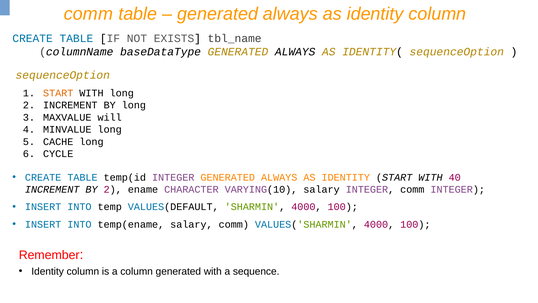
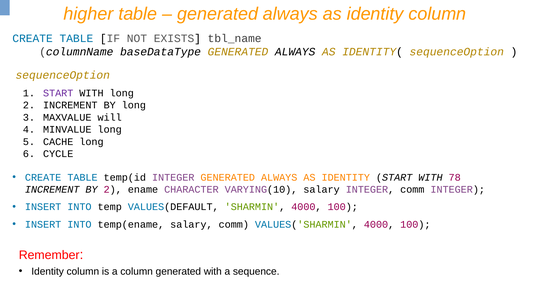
comm: comm -> higher (88, 14)
START colour: orange -> purple (58, 93)
40: 40 -> 78 (455, 177)
